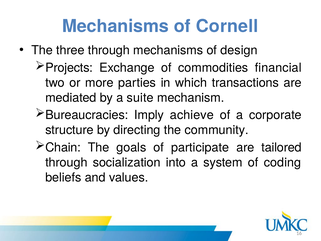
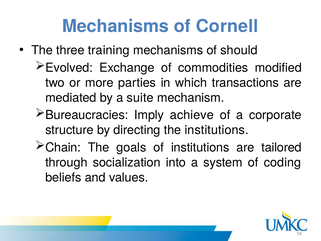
three through: through -> training (109, 50)
design: design -> should (239, 50)
Projects: Projects -> Evolved (69, 68)
financial: financial -> modified (278, 68)
the community: community -> institutions (217, 130)
of participate: participate -> institutions (200, 147)
